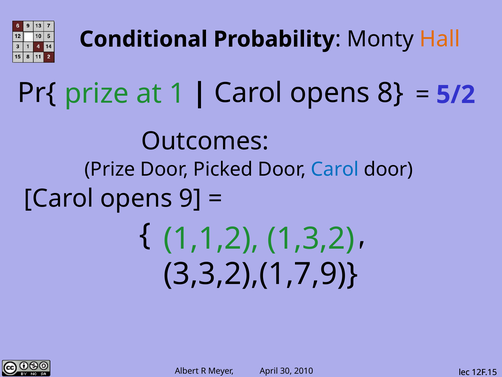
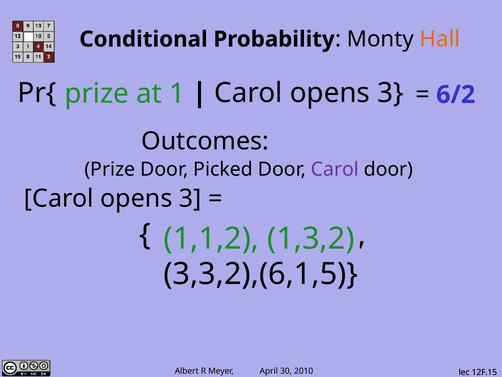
8: 8 -> 3 (390, 93)
5/2: 5/2 -> 6/2 (456, 95)
Carol colour: blue -> purple (335, 169)
9: 9 -> 3 (190, 198)
3,3,2),(1,7,9: 3,3,2),(1,7,9 -> 3,3,2),(6,1,5 (261, 274)
